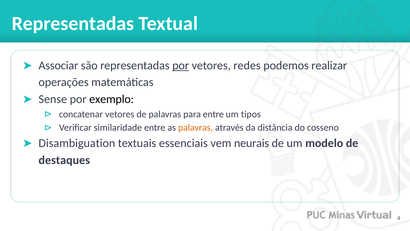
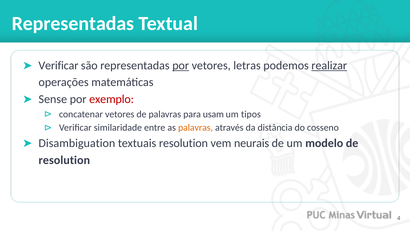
Associar: Associar -> Verificar (58, 65)
redes: redes -> letras (247, 65)
realizar underline: none -> present (329, 65)
exemplo colour: black -> red (112, 99)
para entre: entre -> usam (213, 114)
textuais essenciais: essenciais -> resolution (183, 143)
destaques: destaques -> resolution (64, 160)
